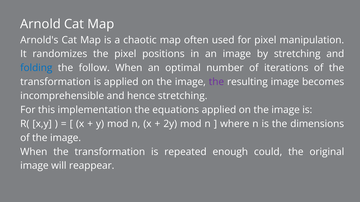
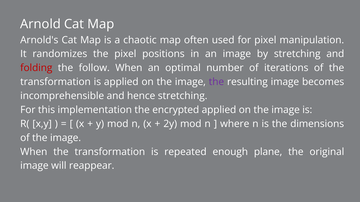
folding colour: blue -> red (36, 68)
equations: equations -> encrypted (176, 110)
could: could -> plane (268, 152)
